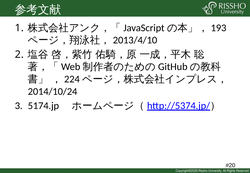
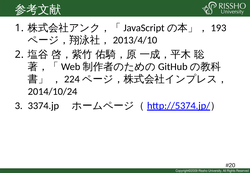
5174.jp: 5174.jp -> 3374.jp (43, 106)
